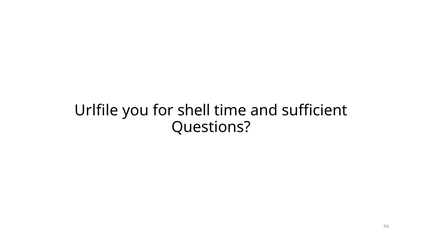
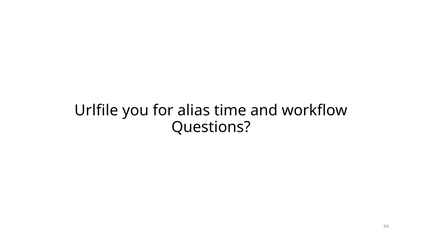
shell: shell -> alias (194, 111)
sufficient: sufficient -> workflow (315, 111)
